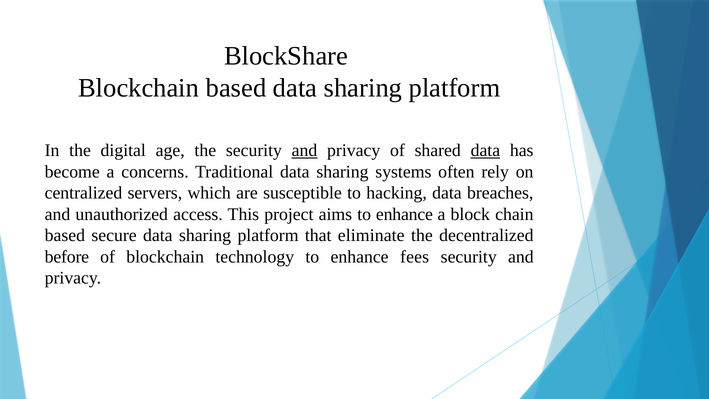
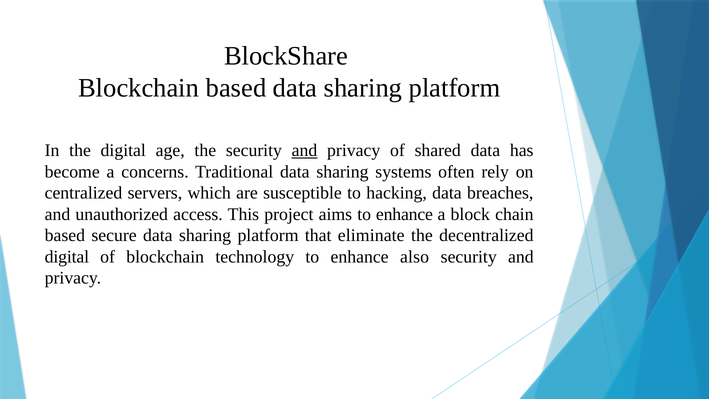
data underline: present -> none (485, 150)
before: before -> digital (67, 257)
fees: fees -> also (415, 257)
